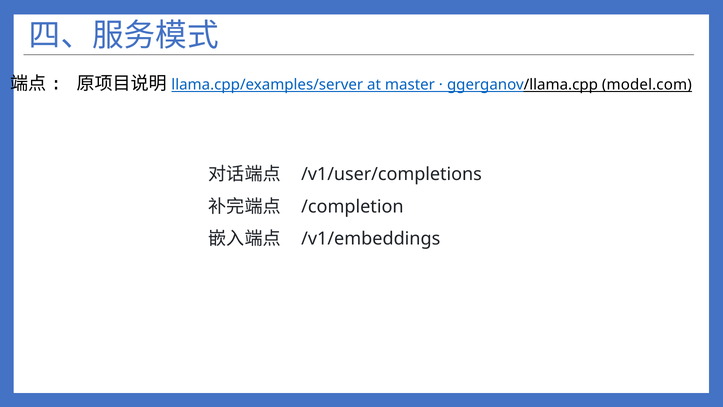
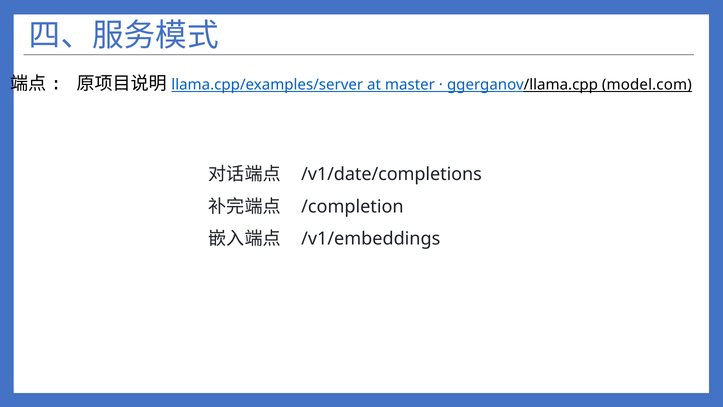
/v1/user/completions: /v1/user/completions -> /v1/date/completions (392, 174)
